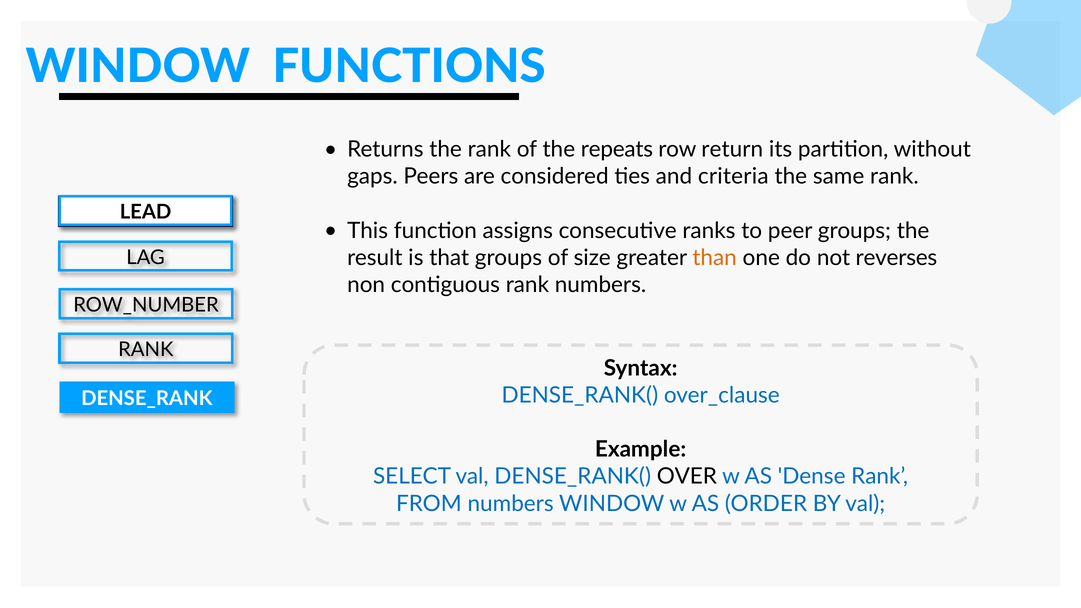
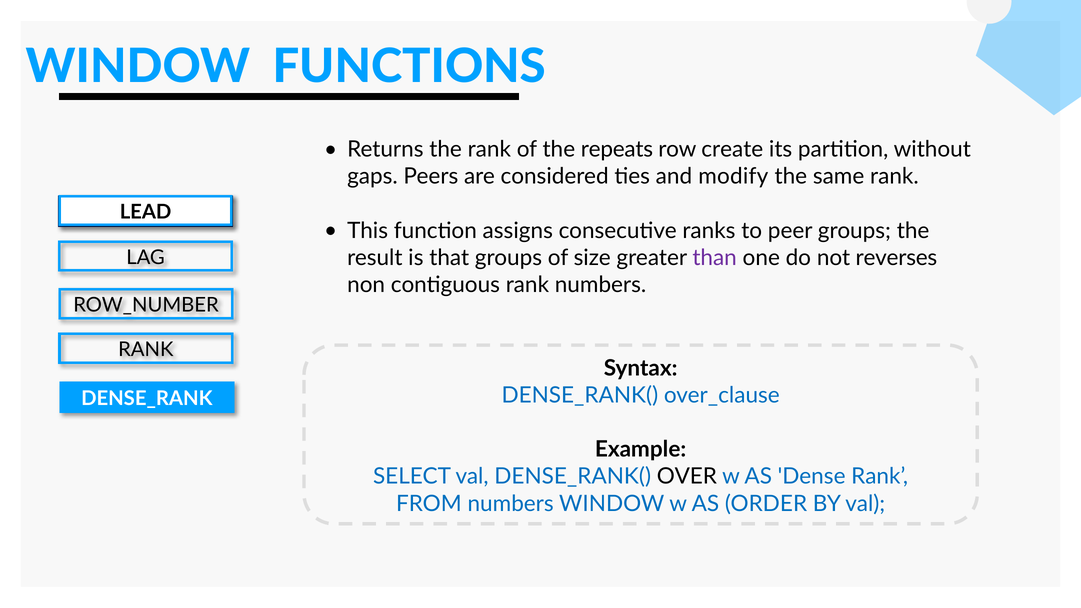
return: return -> create (732, 150)
criteria: criteria -> modify (733, 177)
than colour: orange -> purple (715, 258)
